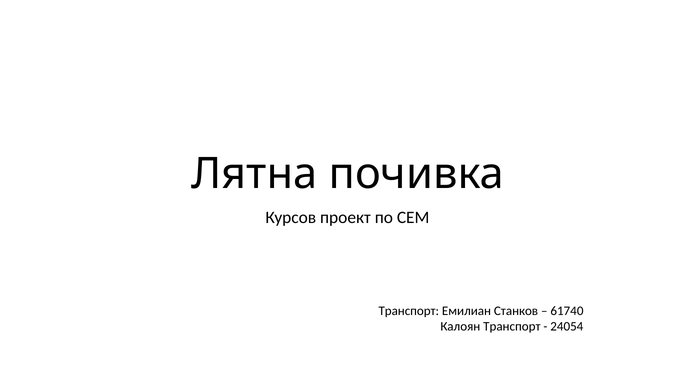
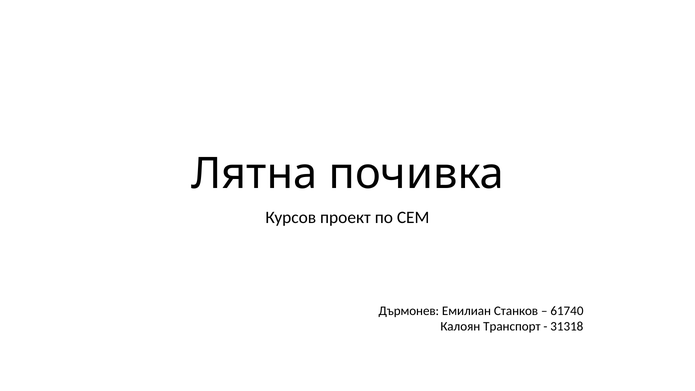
Транспорт: Транспорт -> Дърмонев (409, 311)
24054: 24054 -> 31318 (567, 327)
